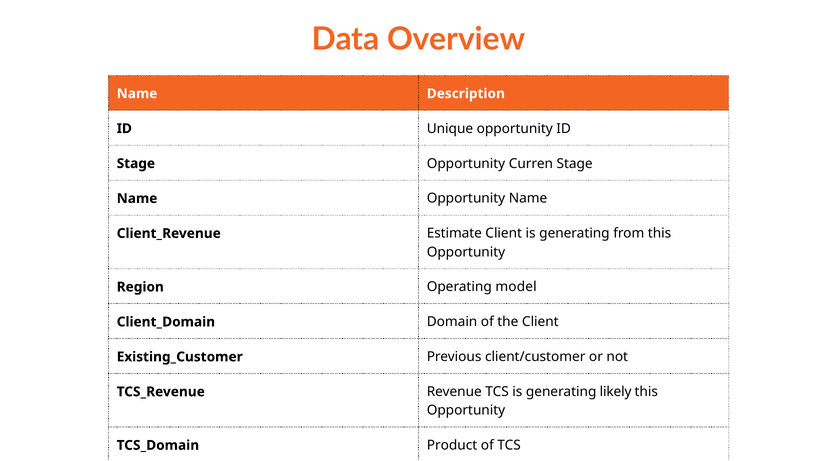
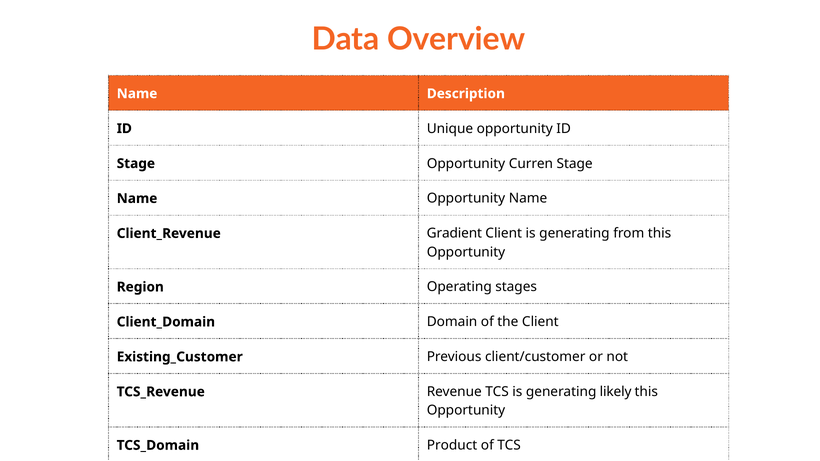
Estimate: Estimate -> Gradient (454, 234)
model: model -> stages (516, 287)
